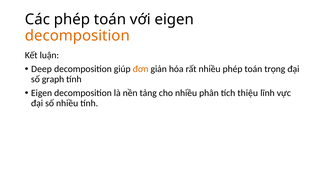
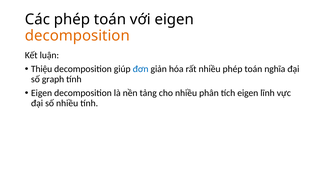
Deep: Deep -> Thiệu (42, 69)
đơn colour: orange -> blue (141, 69)
trọng: trọng -> nghĩa (275, 69)
tích thiệu: thiệu -> eigen (248, 93)
